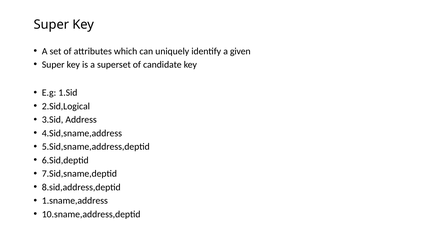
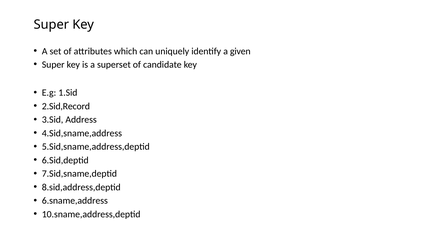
2.Sid,Logical: 2.Sid,Logical -> 2.Sid,Record (66, 106)
1.sname,address: 1.sname,address -> 6.sname,address (75, 201)
